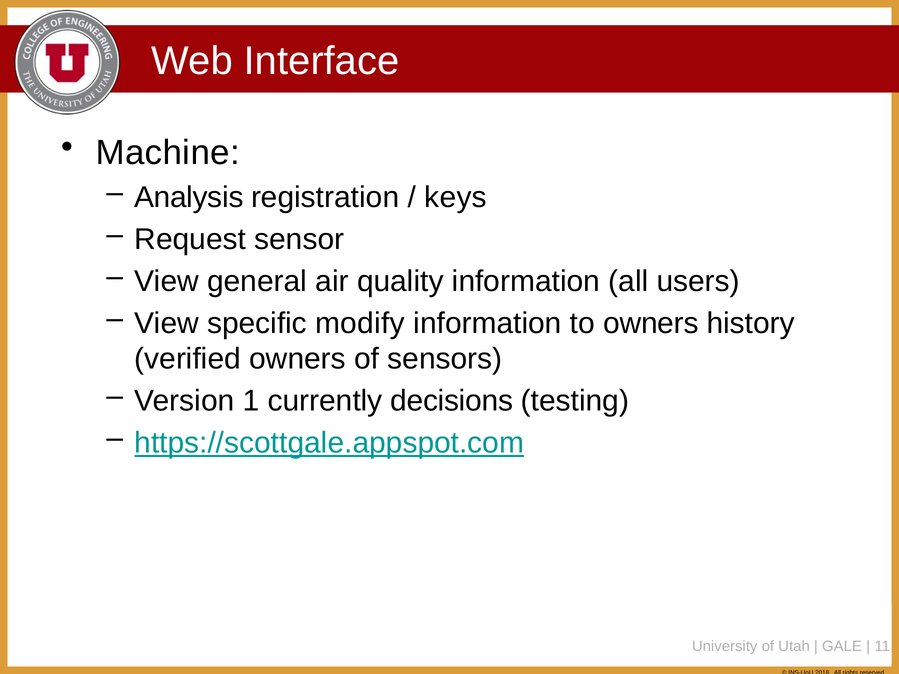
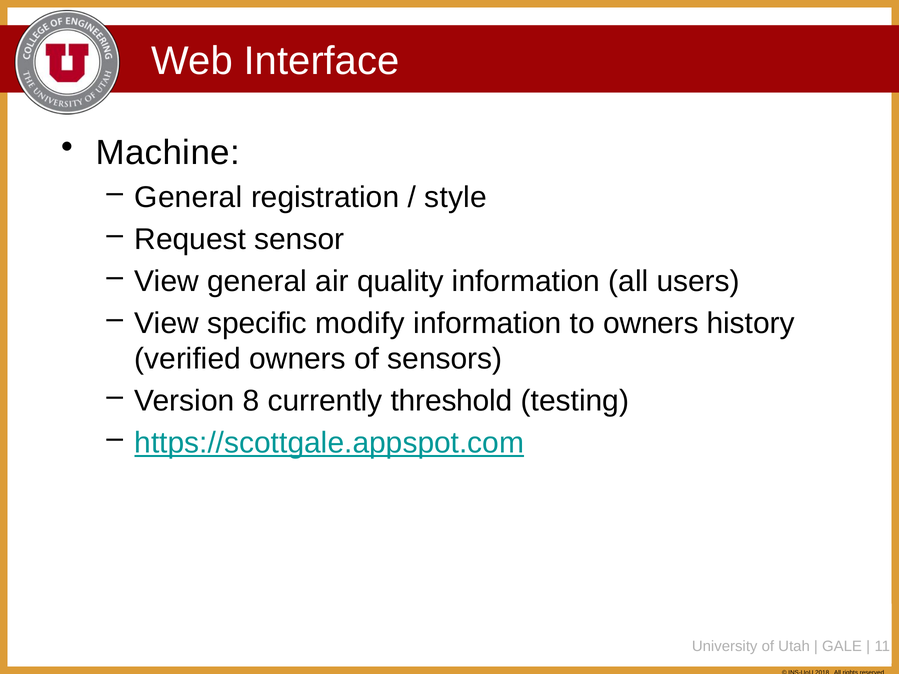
Analysis: Analysis -> General (189, 197)
keys: keys -> style (456, 197)
1: 1 -> 8 (251, 401)
decisions: decisions -> threshold (452, 401)
